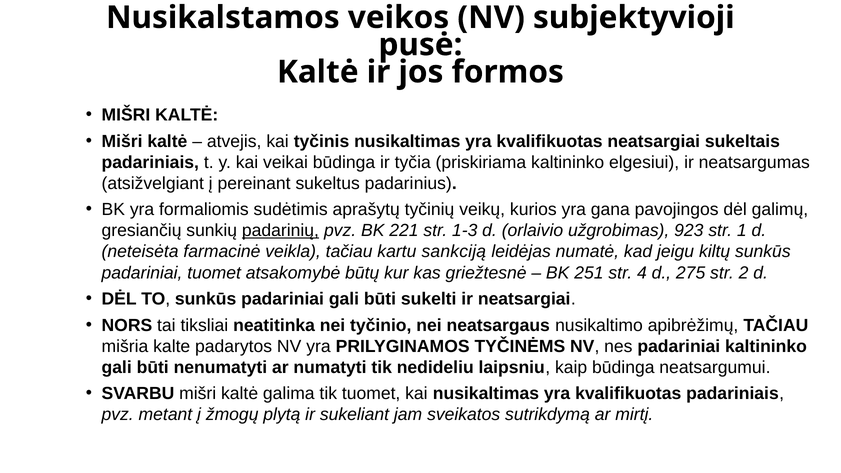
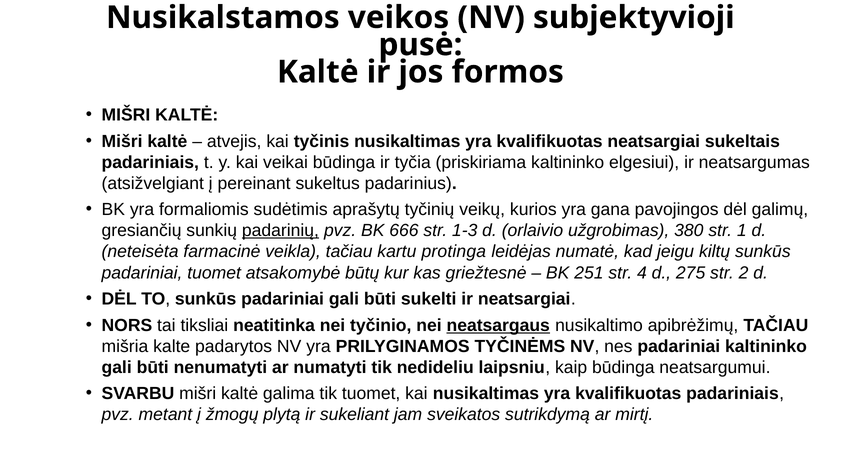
221: 221 -> 666 (404, 231)
923: 923 -> 380 (689, 231)
sankciją: sankciją -> protinga (454, 252)
neatsargaus underline: none -> present (498, 325)
